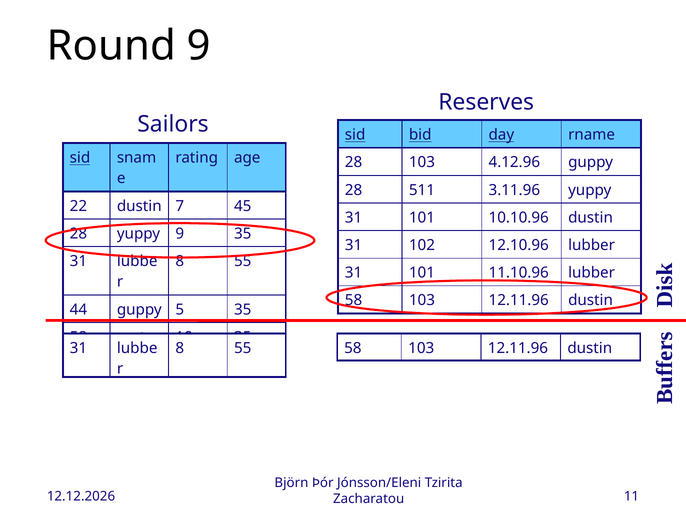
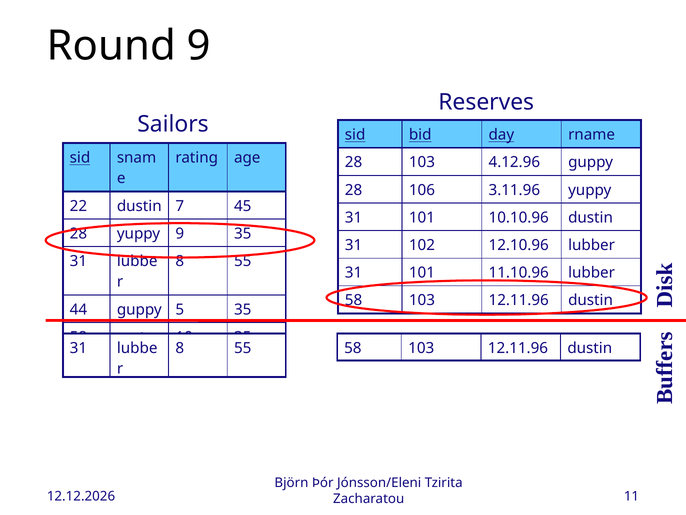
511: 511 -> 106 (422, 190)
